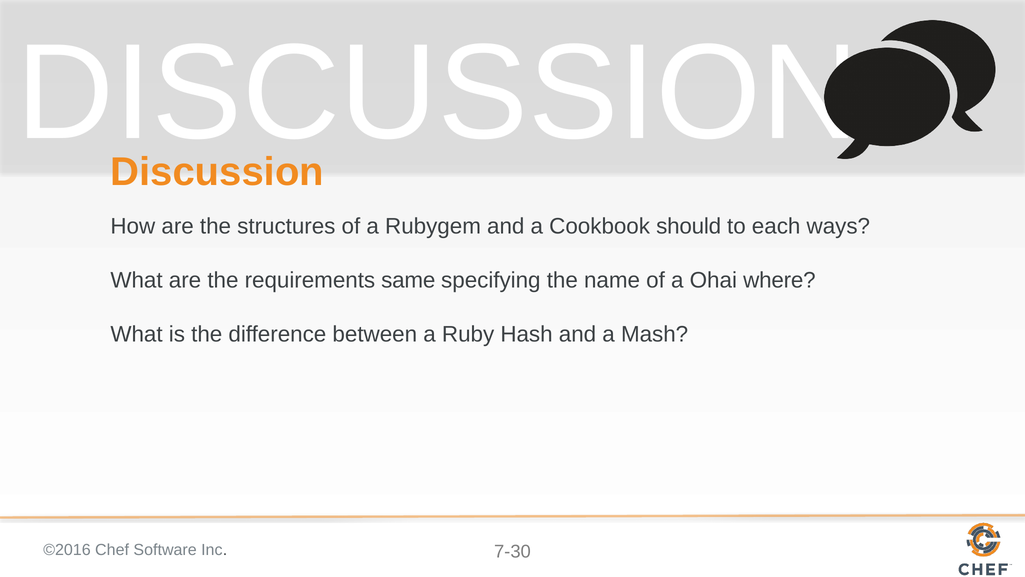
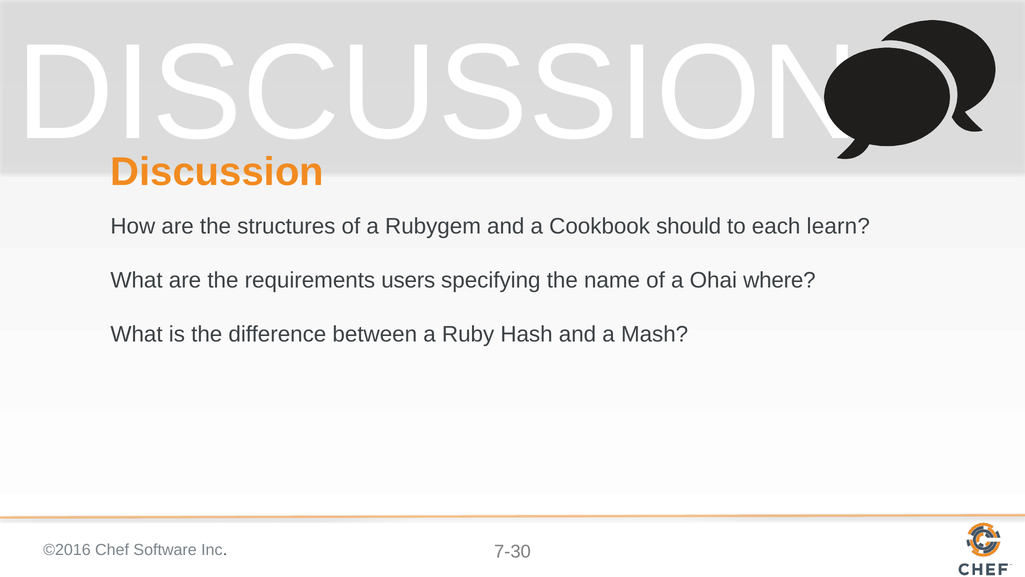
ways: ways -> learn (838, 226)
same: same -> users (408, 280)
